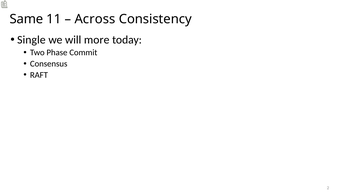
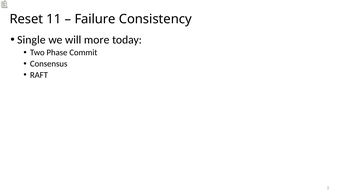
Same: Same -> Reset (26, 19)
Across: Across -> Failure (95, 19)
